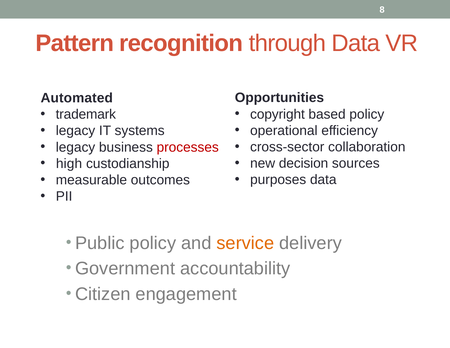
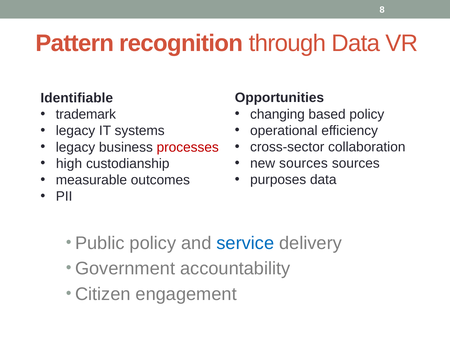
Automated: Automated -> Identifiable (77, 98)
copyright: copyright -> changing (277, 114)
new decision: decision -> sources (303, 163)
service colour: orange -> blue (245, 243)
